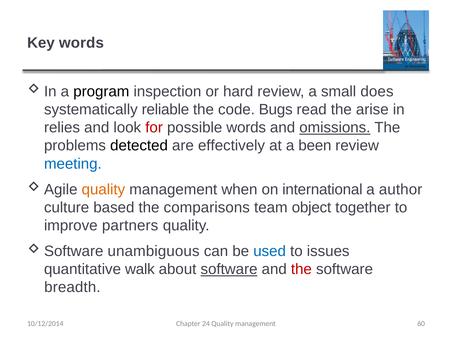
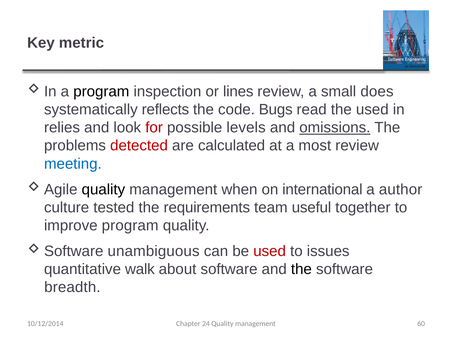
Key words: words -> metric (81, 43)
hard: hard -> lines (238, 91)
reliable: reliable -> reflects (165, 110)
the arise: arise -> used (372, 110)
possible words: words -> levels (246, 128)
detected colour: black -> red (139, 146)
effectively: effectively -> calculated (232, 146)
been: been -> most (315, 146)
quality colour: orange -> black (103, 189)
based: based -> tested (114, 207)
comparisons: comparisons -> requirements (207, 207)
object: object -> useful (311, 207)
improve partners: partners -> program (130, 226)
used colour: blue -> red (270, 251)
software underline: present -> none (229, 269)
the colour: red -> black (301, 269)
